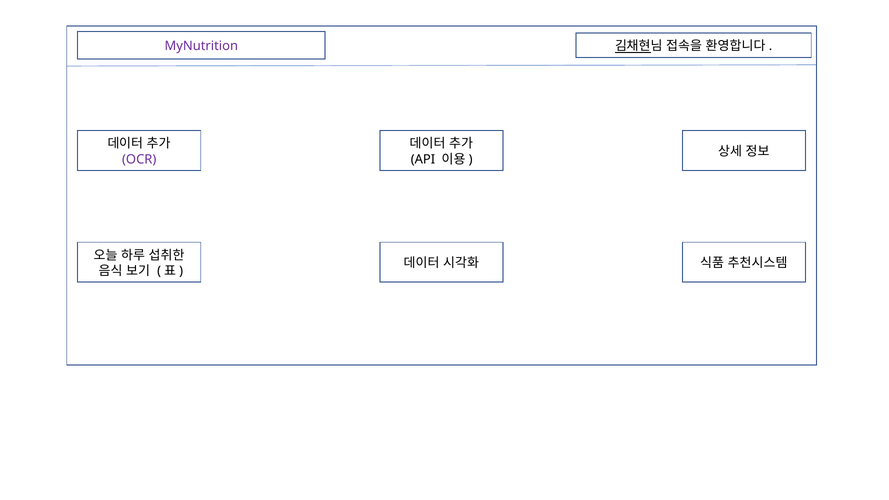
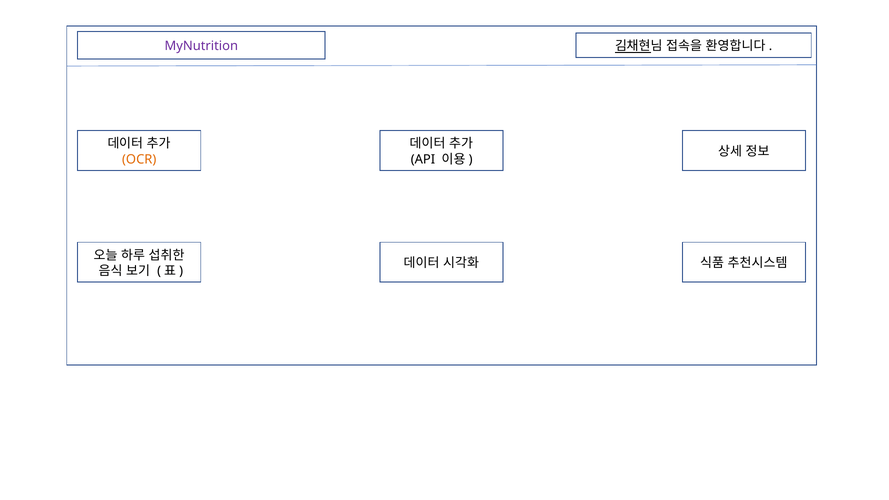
OCR colour: purple -> orange (139, 159)
